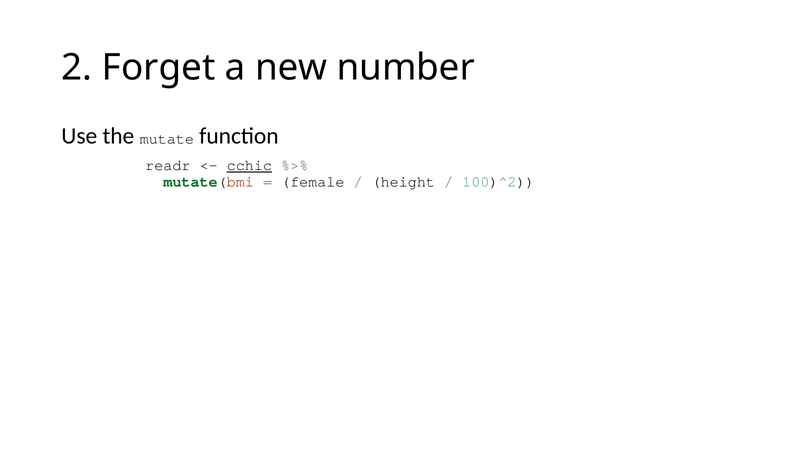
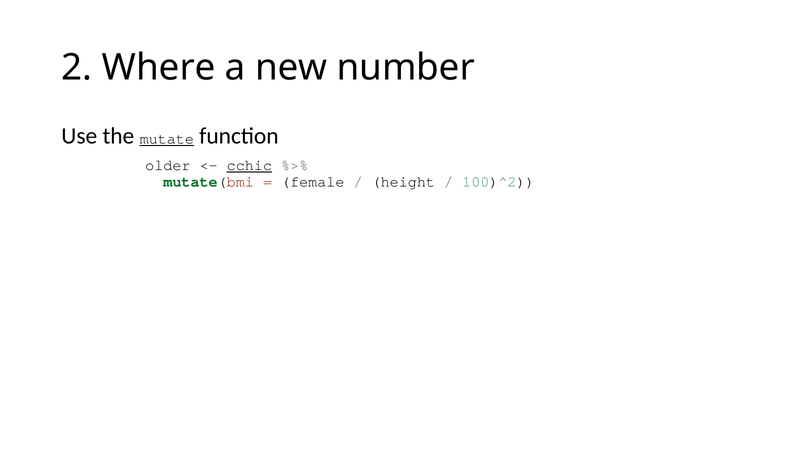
Forget: Forget -> Where (159, 68)
mutate underline: none -> present (167, 139)
readr: readr -> older (168, 165)
